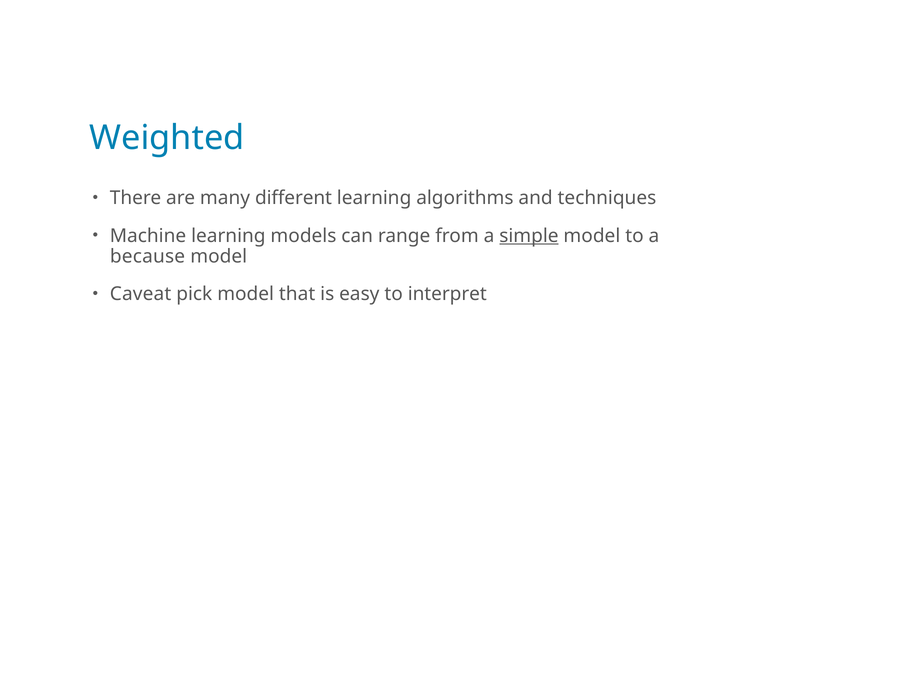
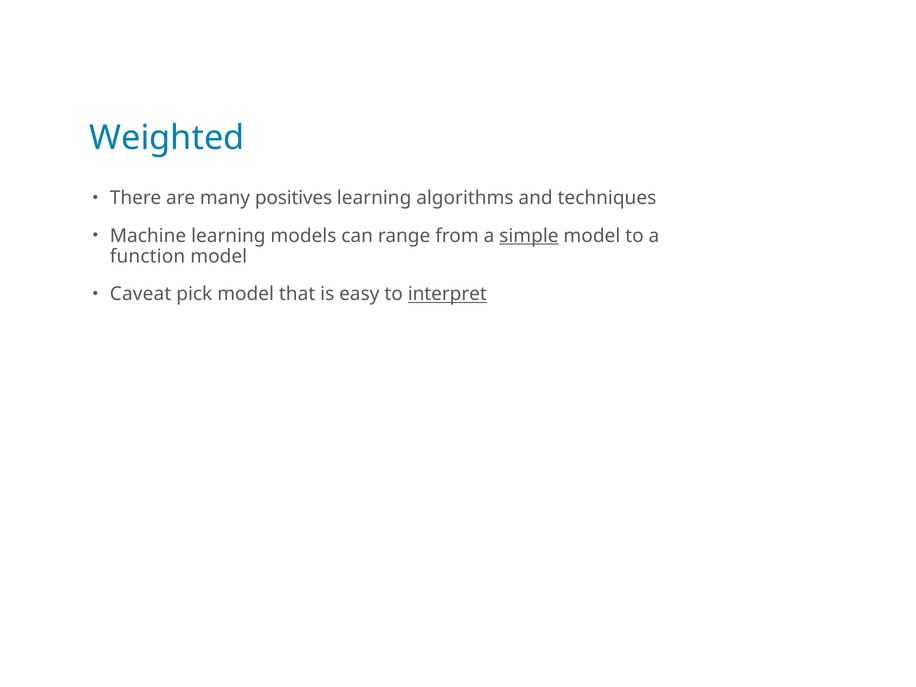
different: different -> positives (294, 198)
because: because -> function (148, 256)
interpret underline: none -> present (447, 294)
